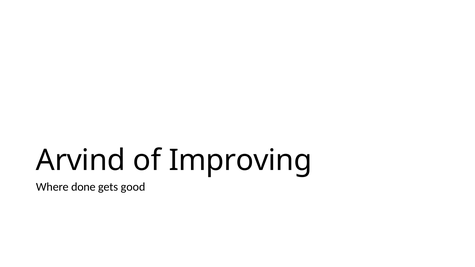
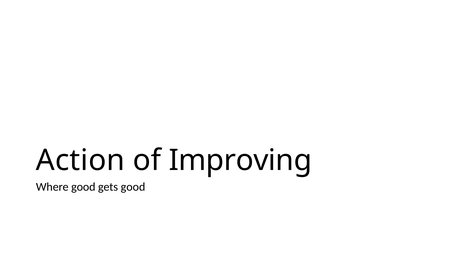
Arvind: Arvind -> Action (80, 161)
Where done: done -> good (83, 187)
